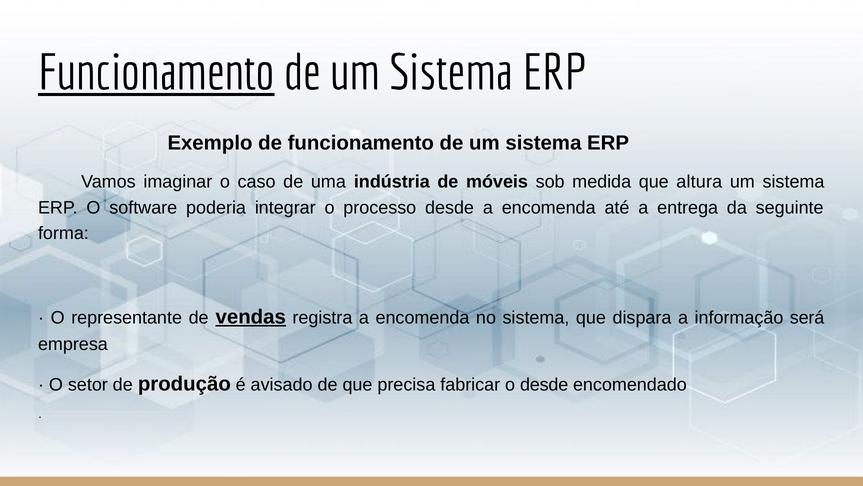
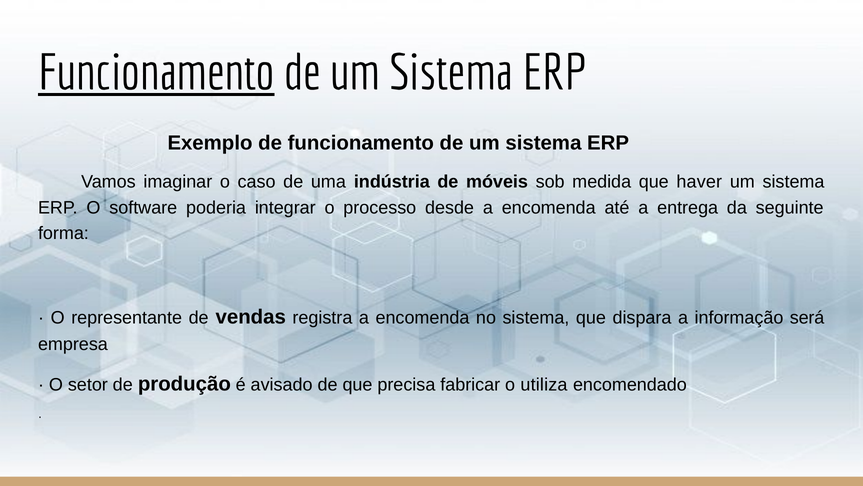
altura: altura -> haver (699, 181)
vendas underline: present -> none (251, 317)
o desde: desde -> utiliza (544, 384)
